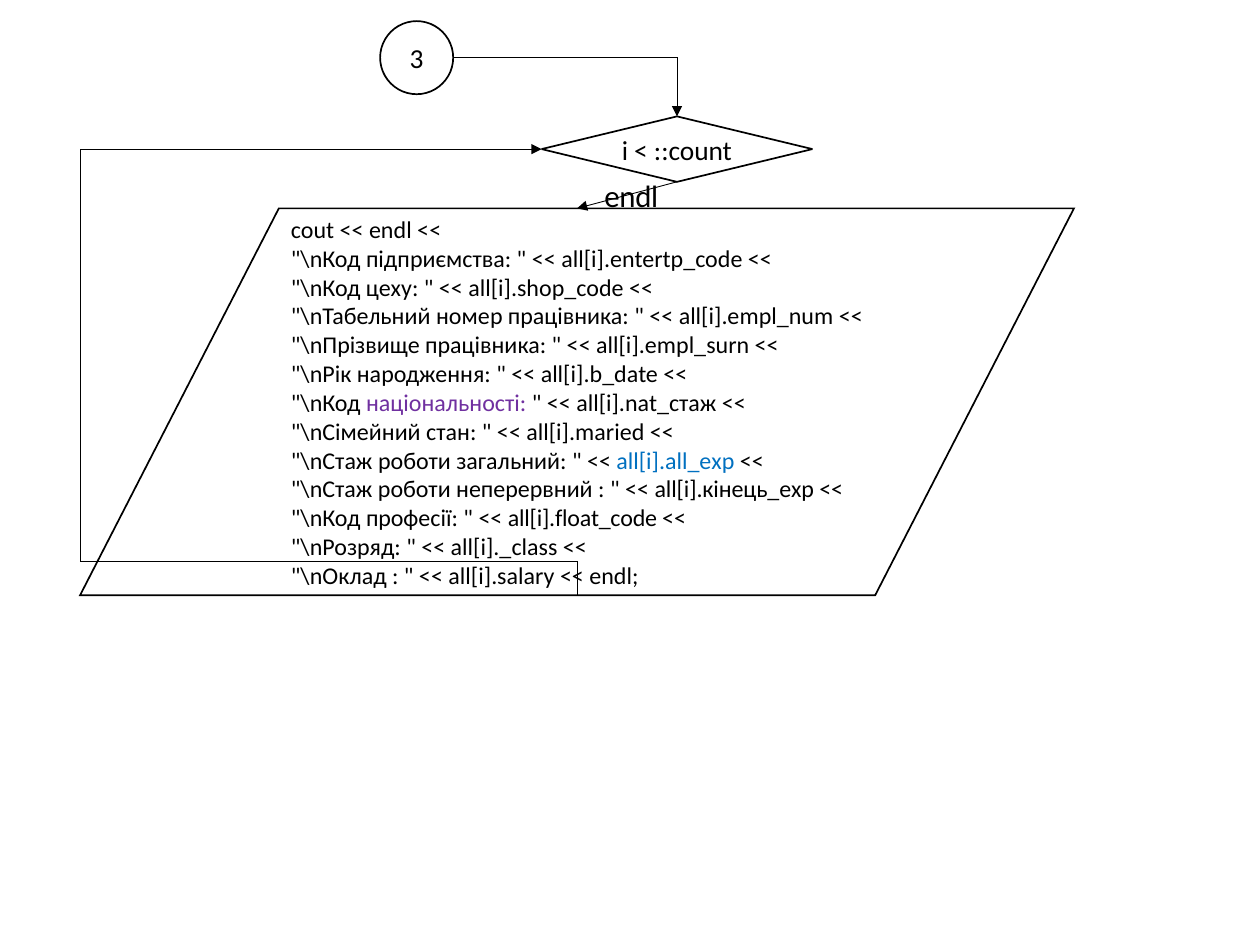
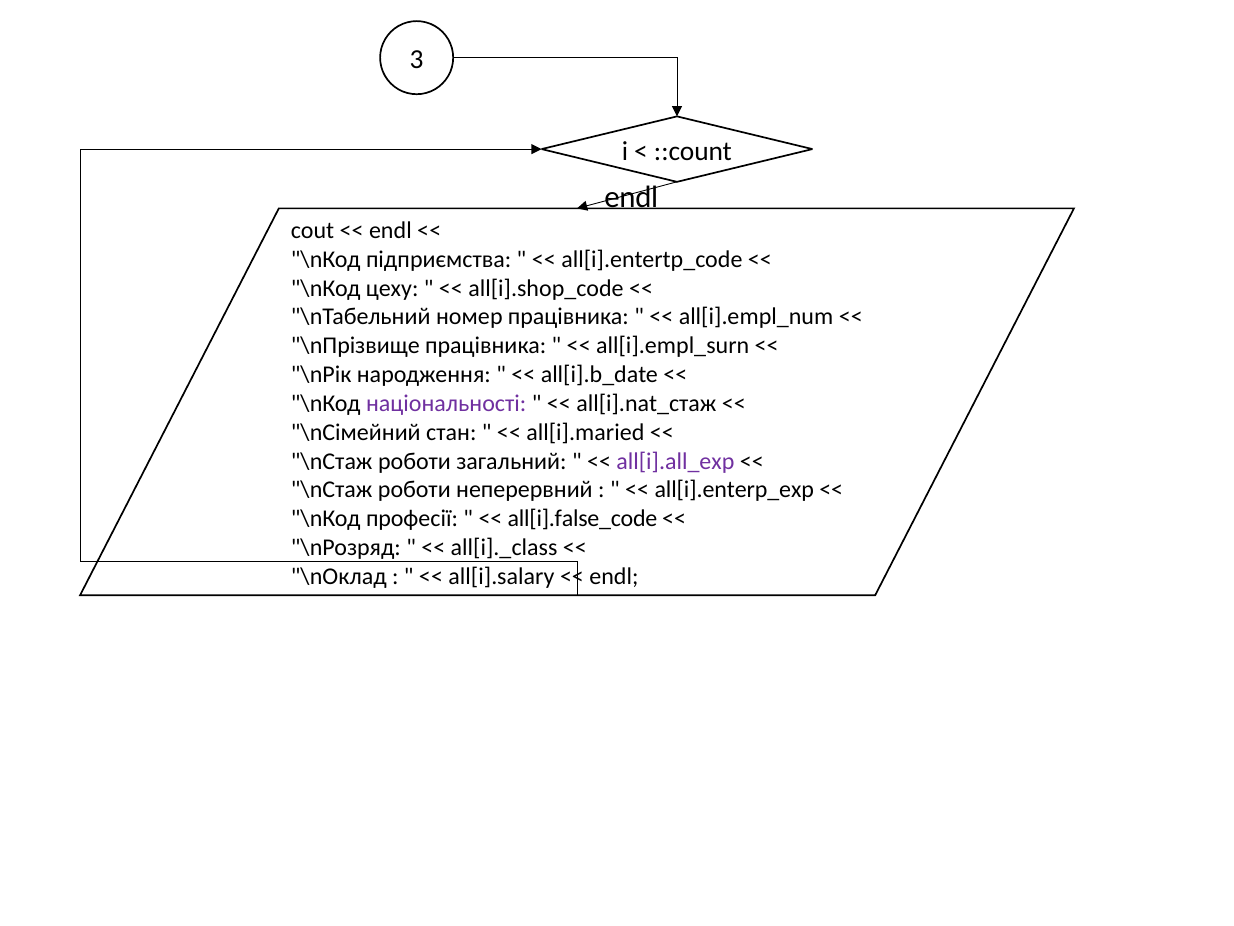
all[i].all_exp colour: blue -> purple (675, 461)
all[i].кінець_exp: all[i].кінець_exp -> all[i].enterp_exp (734, 490)
all[i].float_code: all[i].float_code -> all[i].false_code (583, 519)
